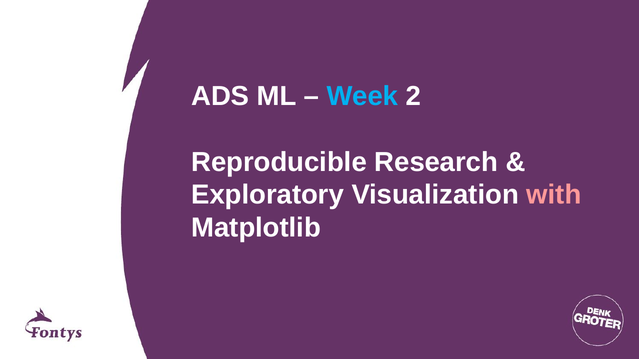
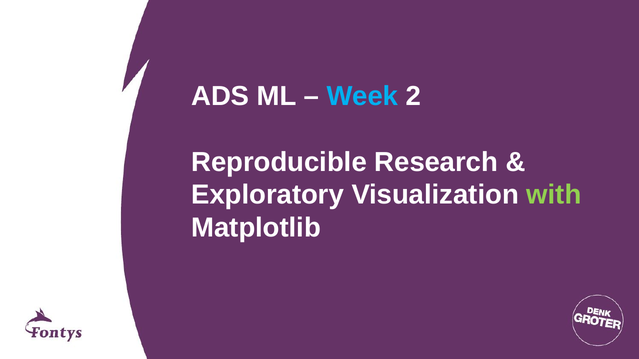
with colour: pink -> light green (554, 195)
